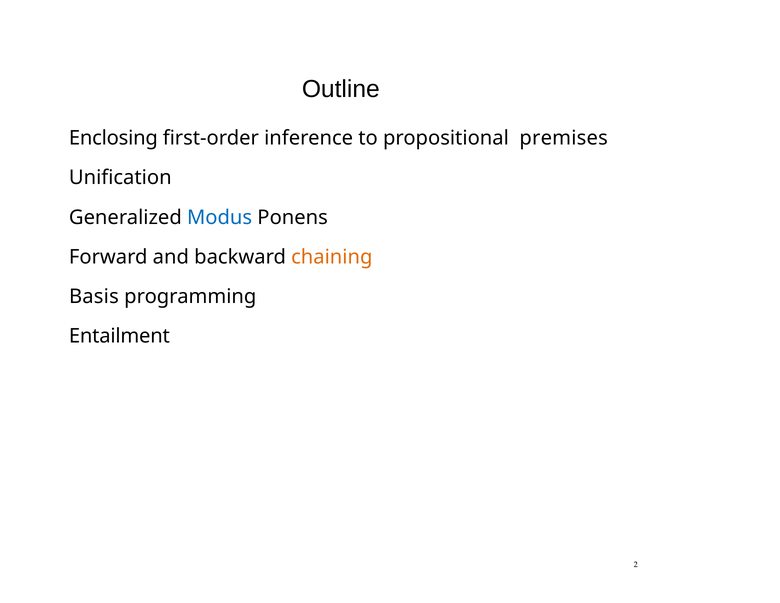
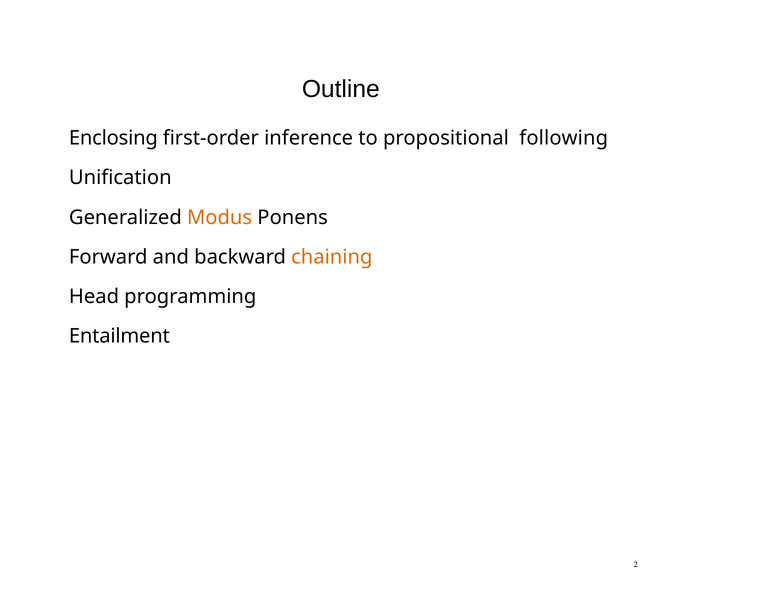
premises: premises -> following (564, 138)
Modus colour: blue -> orange (220, 217)
Basis: Basis -> Head (94, 296)
